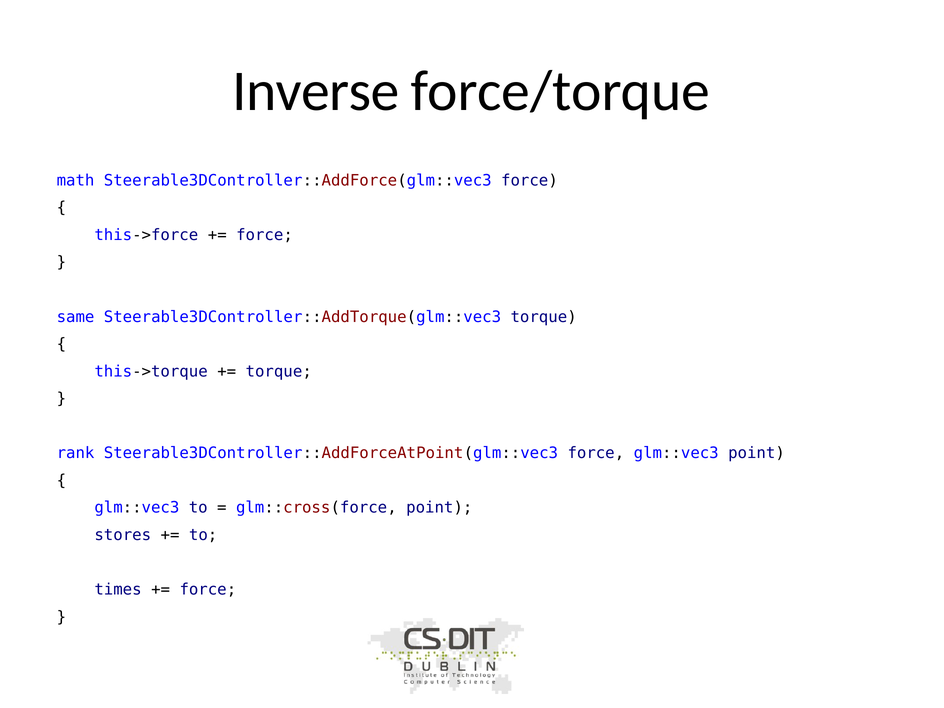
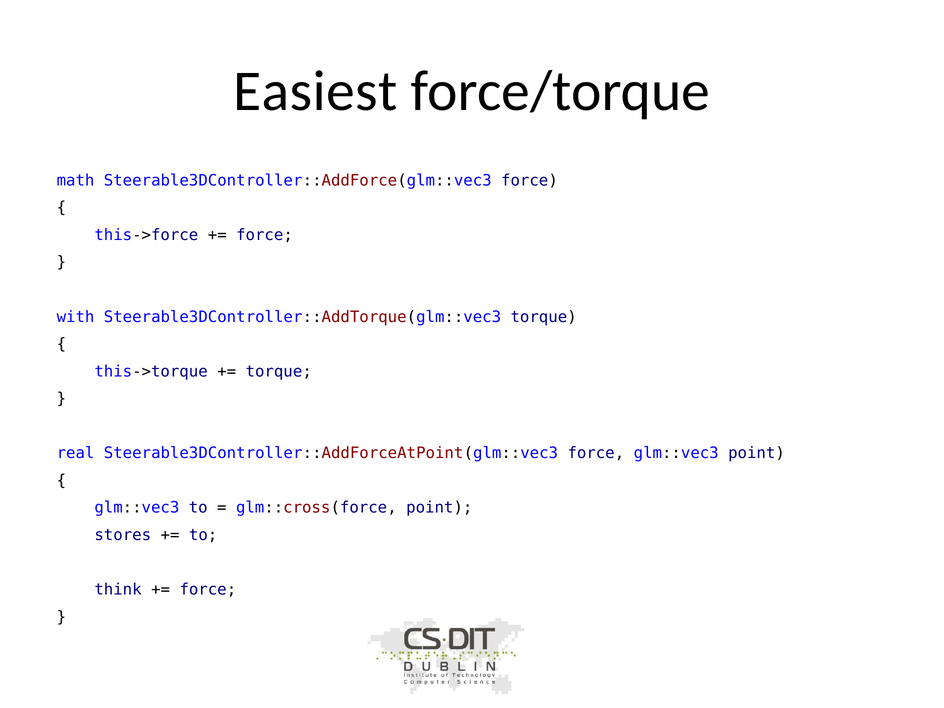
Inverse: Inverse -> Easiest (315, 91)
same: same -> with (76, 317)
rank: rank -> real (76, 453)
times: times -> think (118, 590)
